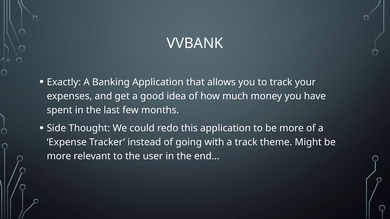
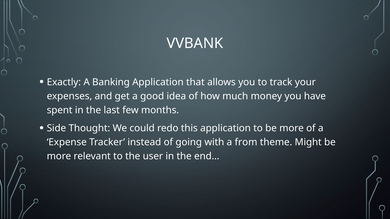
a track: track -> from (246, 143)
